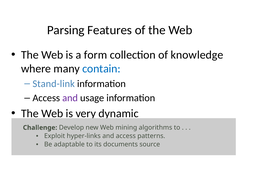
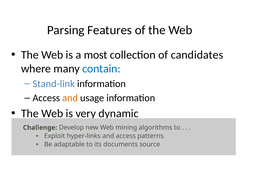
form: form -> most (96, 55)
knowledge: knowledge -> candidates (197, 55)
and colour: purple -> orange (70, 98)
